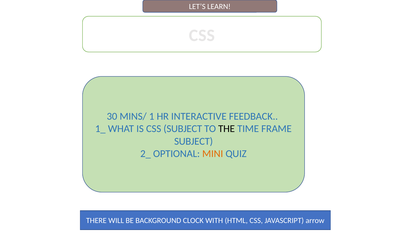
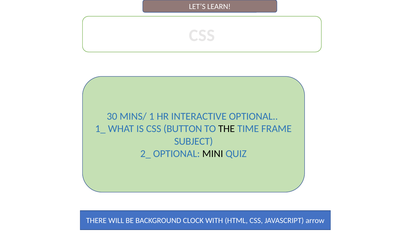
INTERACTIVE FEEDBACK: FEEDBACK -> OPTIONAL (253, 117)
CSS SUBJECT: SUBJECT -> BUTTON (183, 129)
MINI colour: orange -> black (213, 154)
